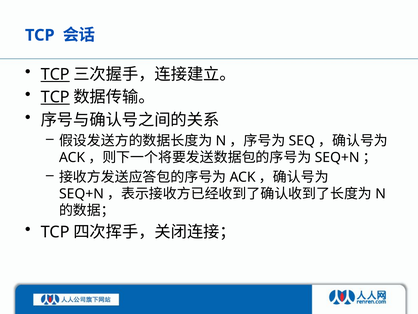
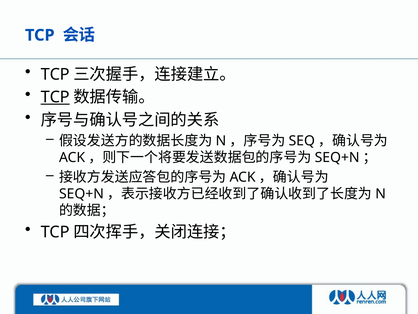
TCP underline: present -> none (55, 74)
